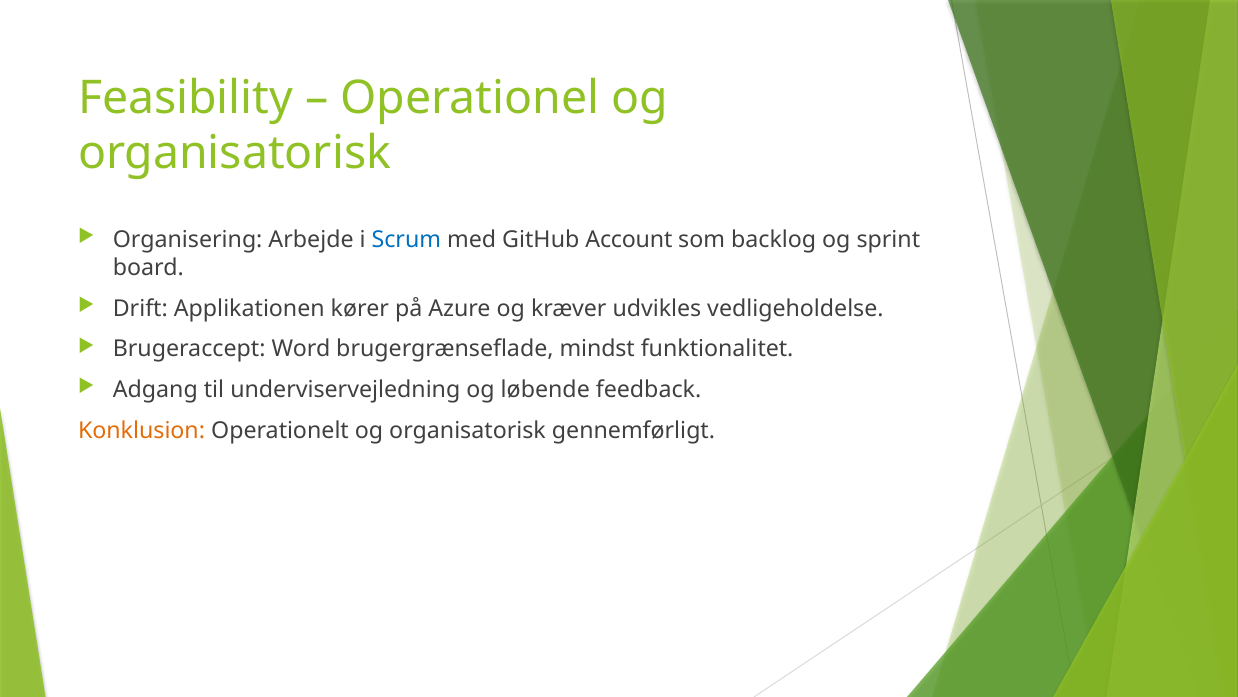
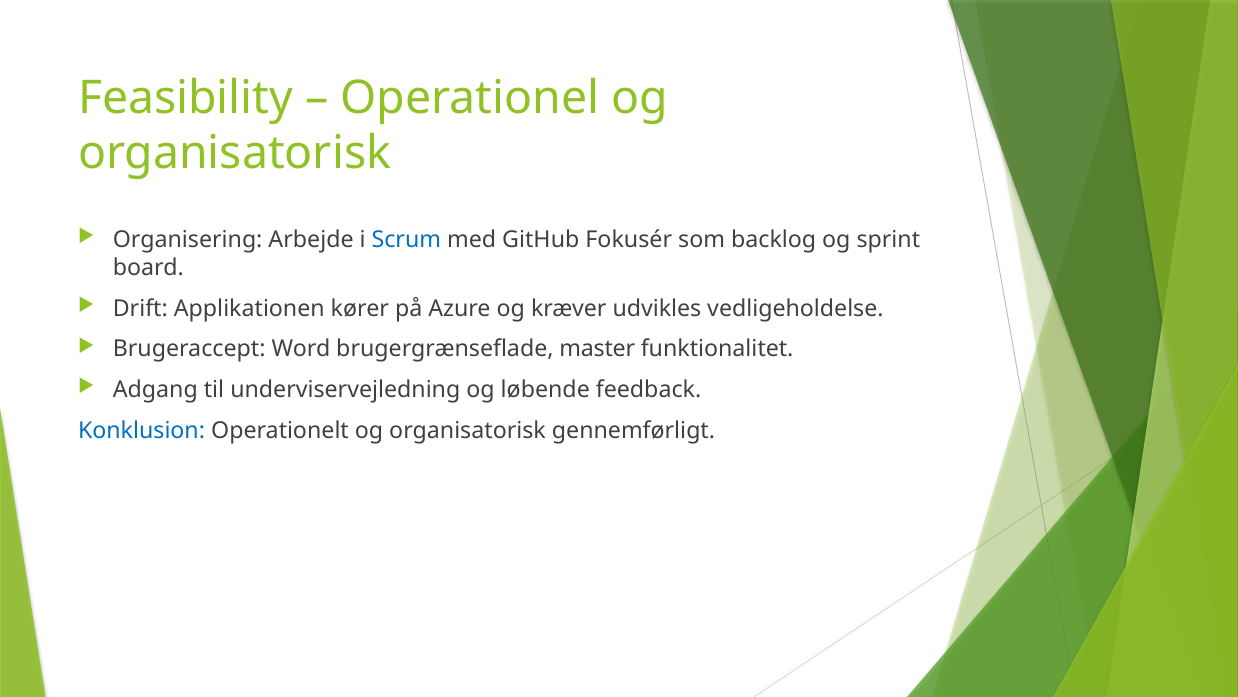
Account: Account -> Fokusér (629, 240)
mindst: mindst -> master (597, 349)
Konklusion colour: orange -> blue (142, 430)
